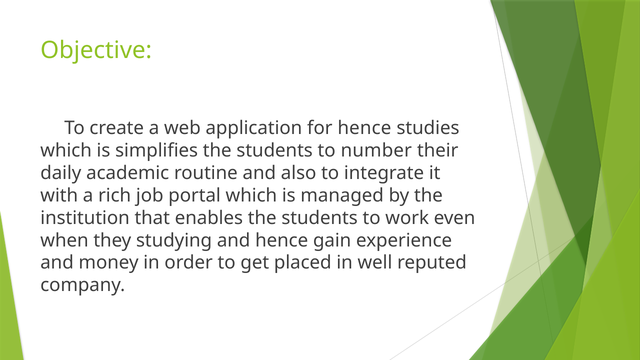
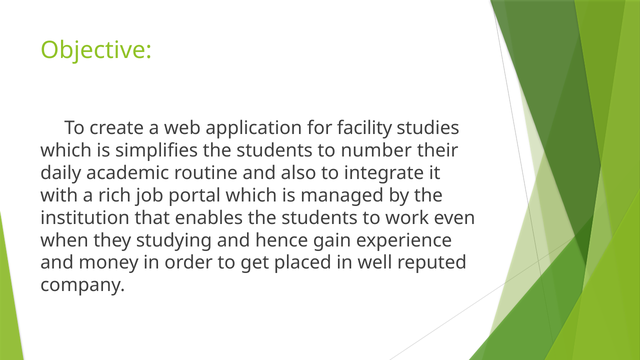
for hence: hence -> facility (365, 128)
